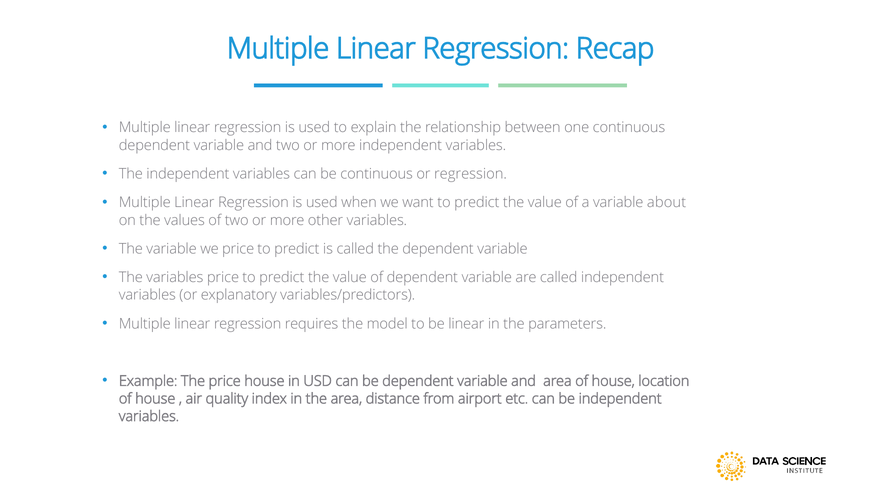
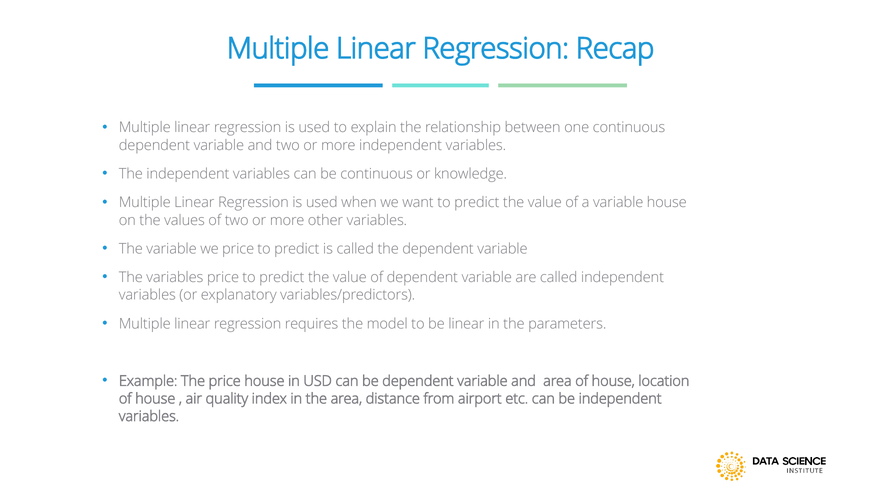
or regression: regression -> knowledge (471, 174)
variable about: about -> house (667, 202)
